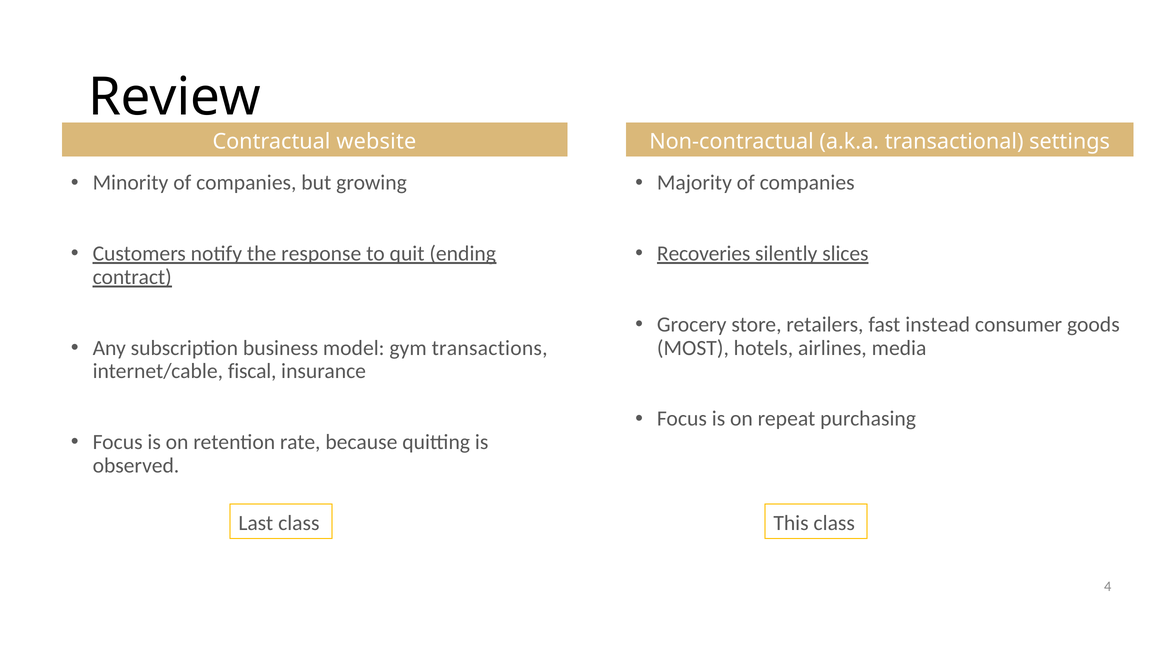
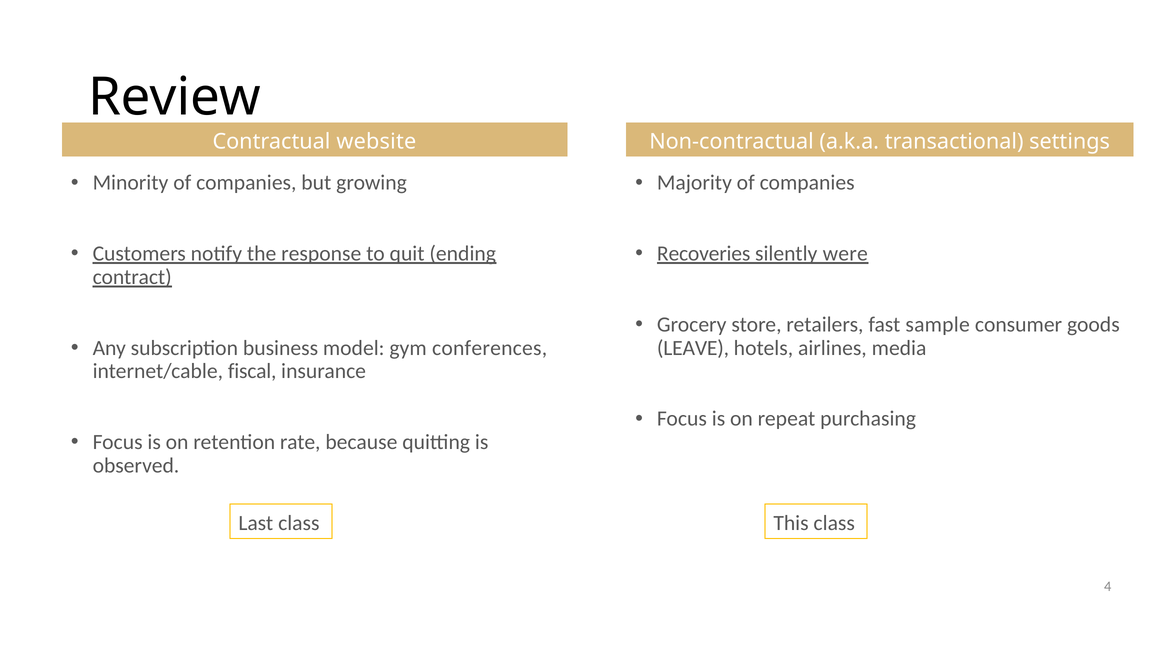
slices: slices -> were (845, 253)
instead: instead -> sample (938, 324)
transactions: transactions -> conferences (490, 348)
MOST: MOST -> LEAVE (693, 348)
